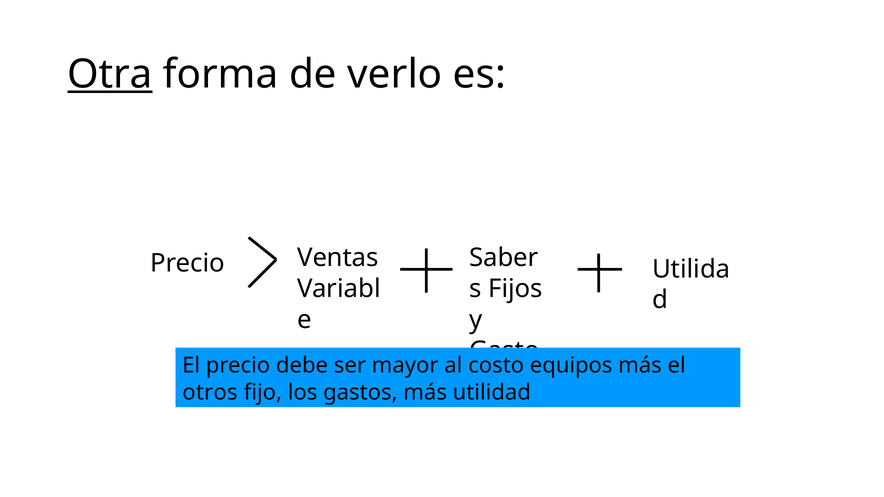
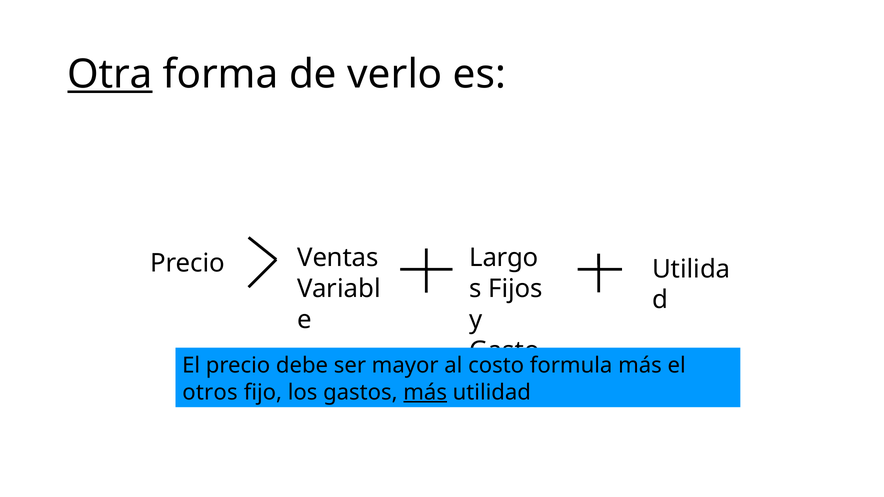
Saber: Saber -> Largo (504, 258)
equipos: equipos -> formula (571, 366)
más underline: none -> present (425, 392)
